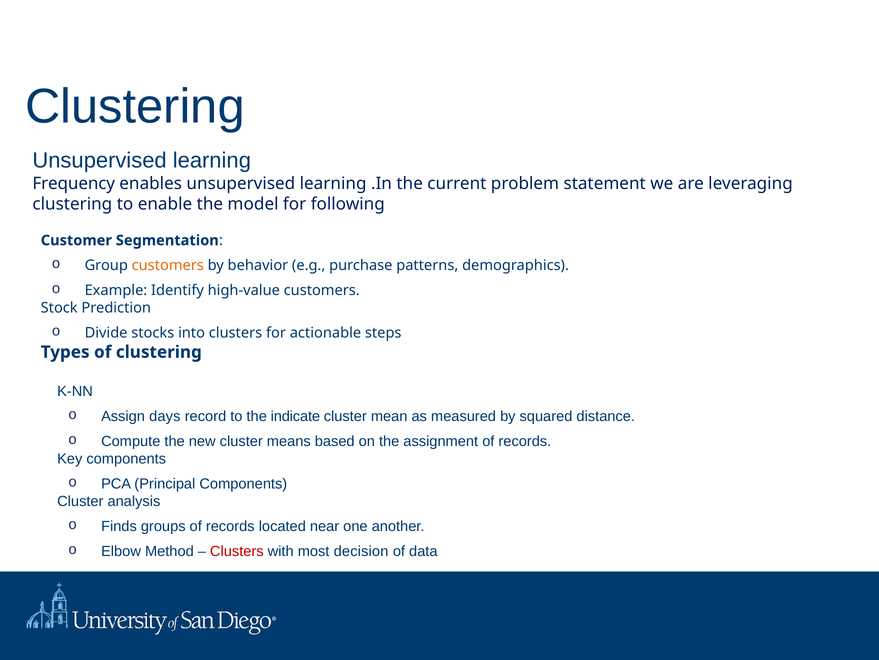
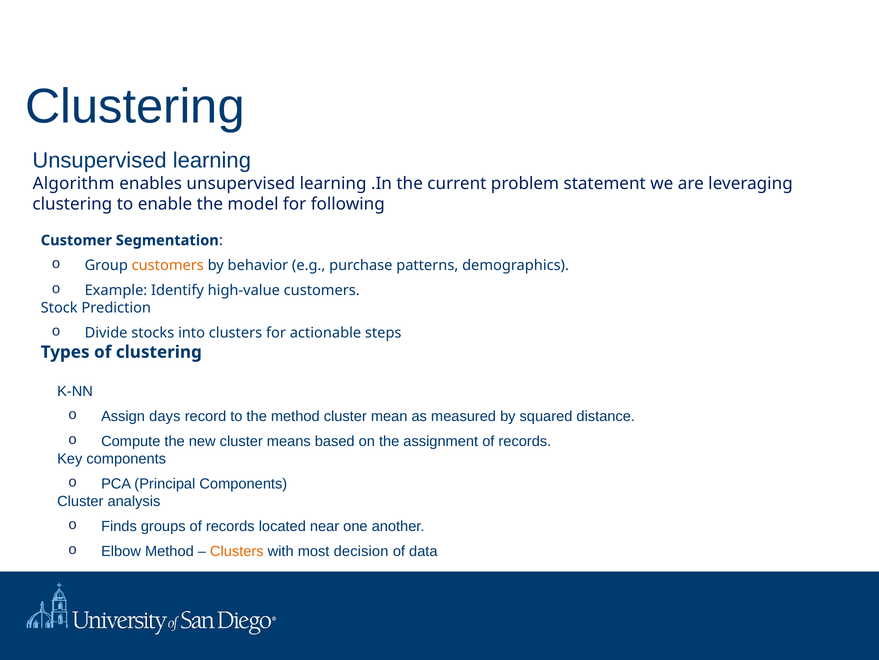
Frequency: Frequency -> Algorithm (74, 183)
the indicate: indicate -> method (295, 416)
Clusters colour: red -> orange (237, 551)
